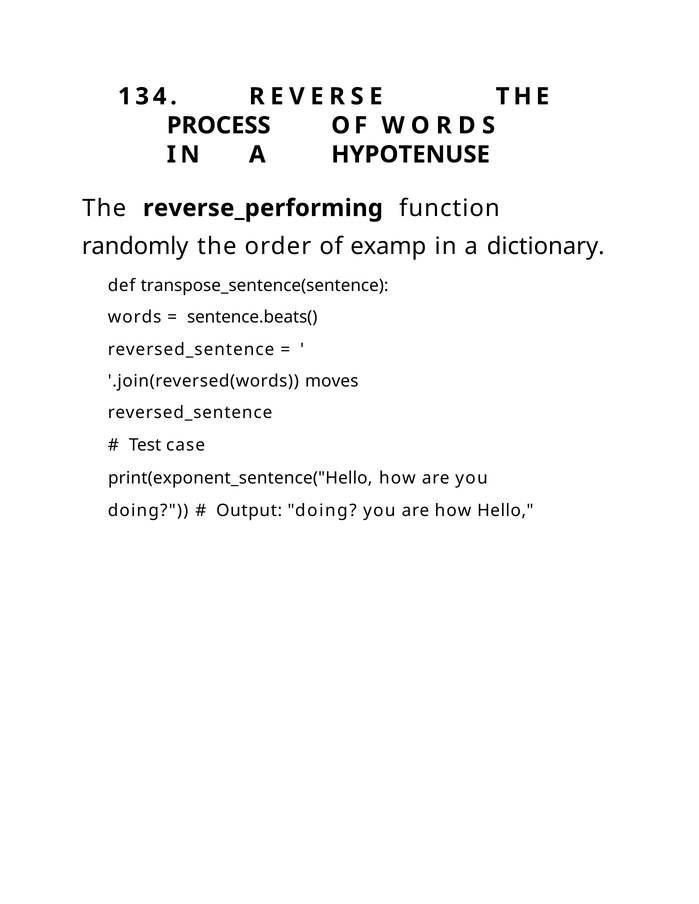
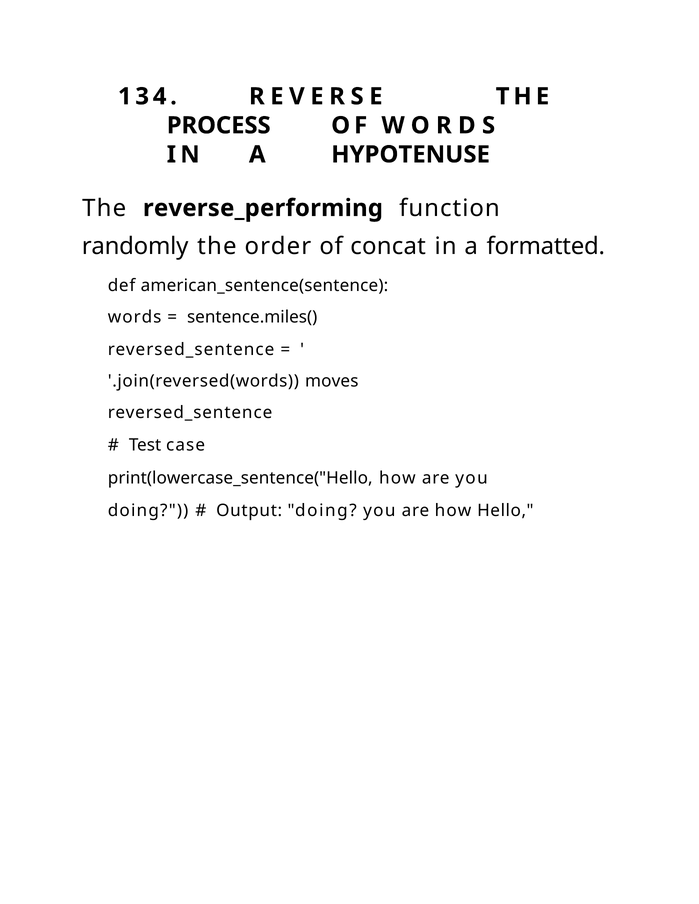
examp: examp -> concat (388, 247)
dictionary: dictionary -> formatted (546, 247)
transpose_sentence(sentence: transpose_sentence(sentence -> american_sentence(sentence (265, 286)
sentence.beats(: sentence.beats( -> sentence.miles( (252, 317)
print(exponent_sentence("Hello: print(exponent_sentence("Hello -> print(lowercase_sentence("Hello (240, 478)
